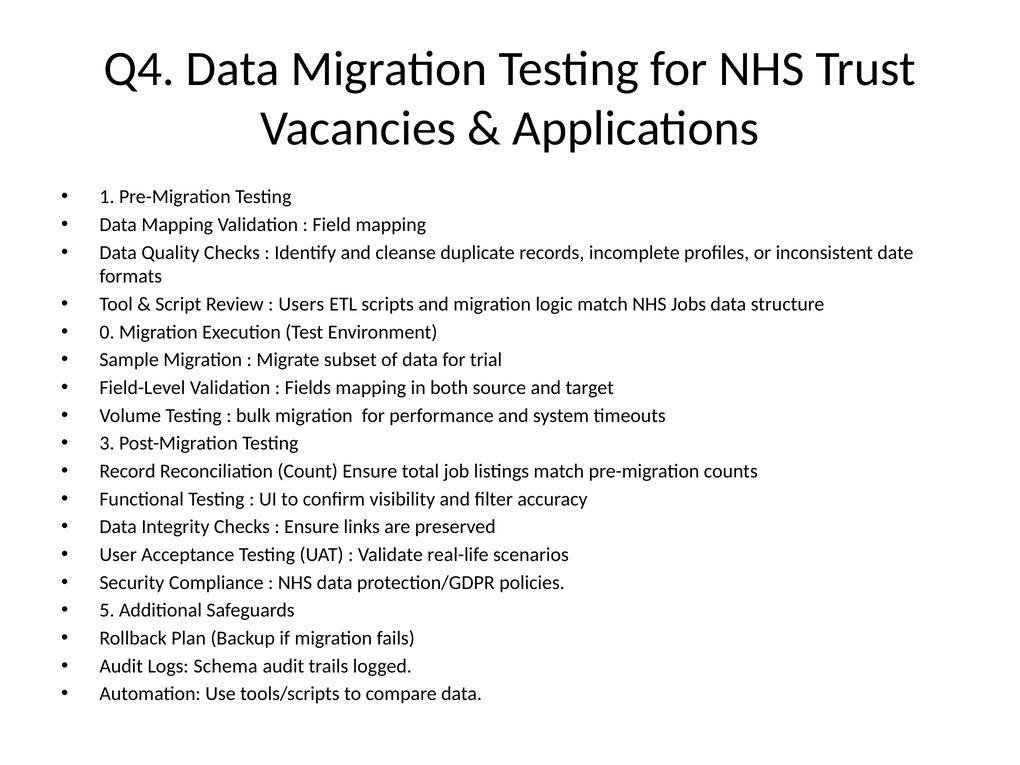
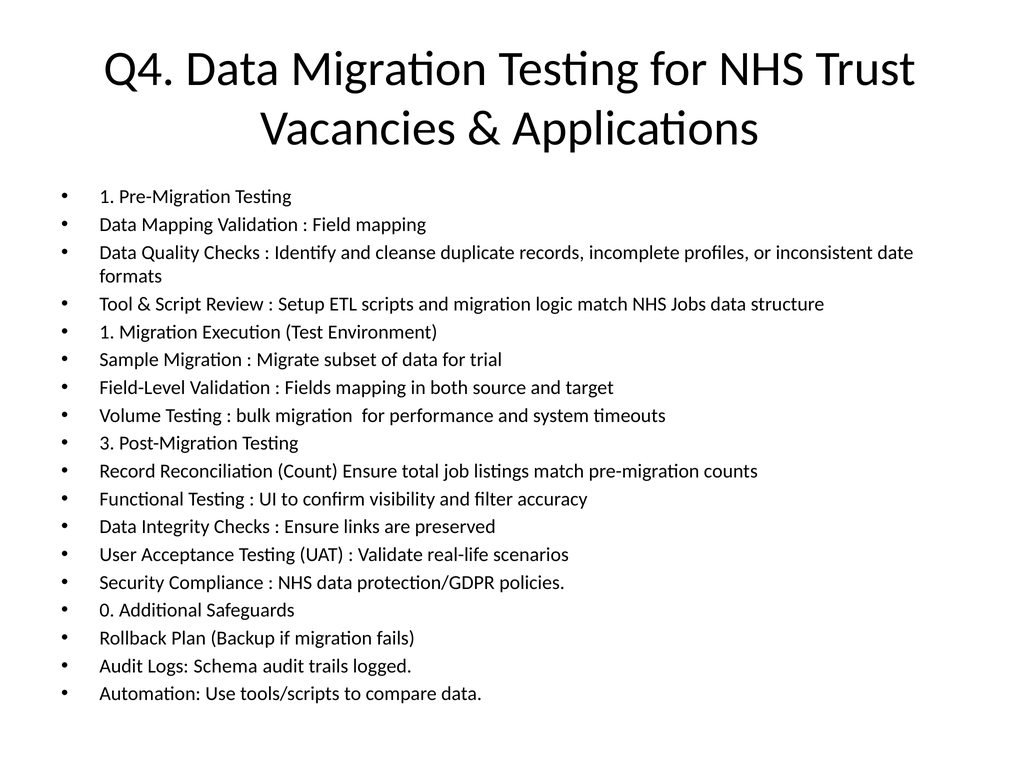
Users: Users -> Setup (301, 304)
0: 0 -> 1 (107, 332)
5: 5 -> 0 (107, 610)
